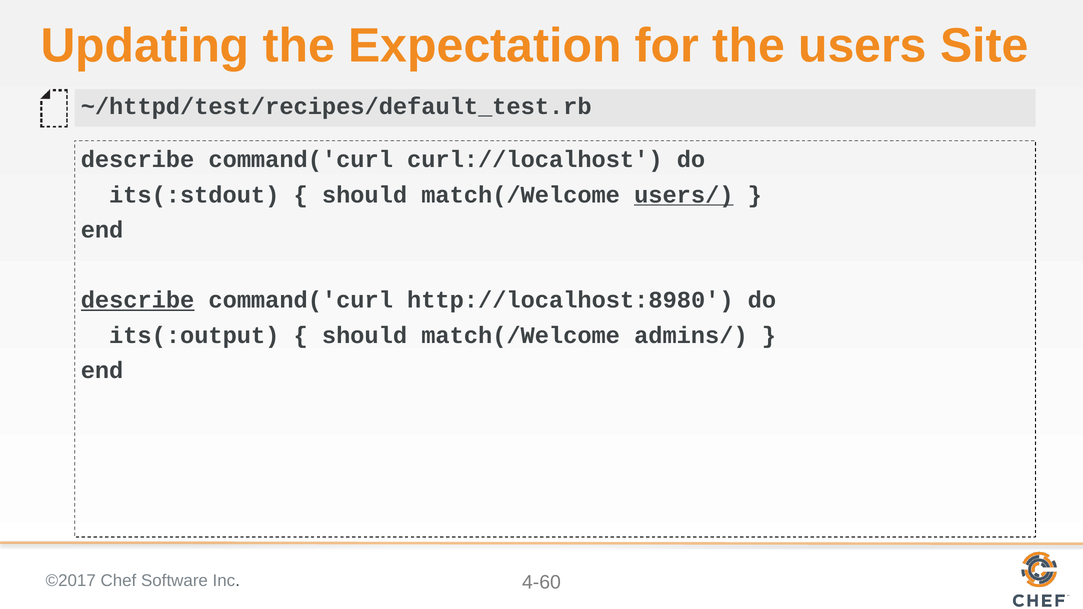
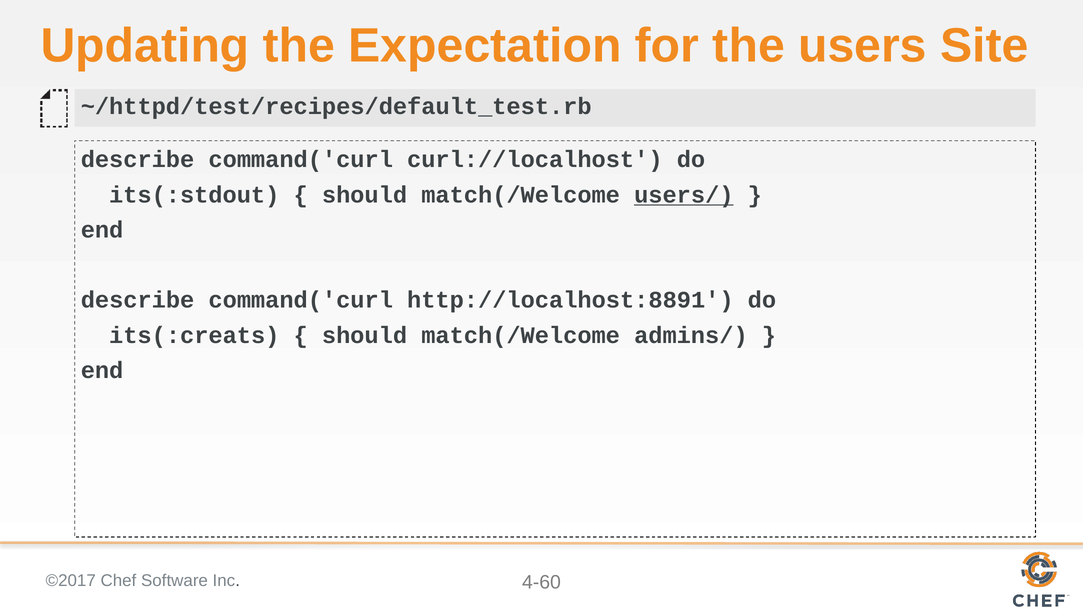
describe underline: present -> none (138, 300)
http://localhost:8980: http://localhost:8980 -> http://localhost:8891 (570, 300)
its(:output: its(:output -> its(:creats (194, 335)
